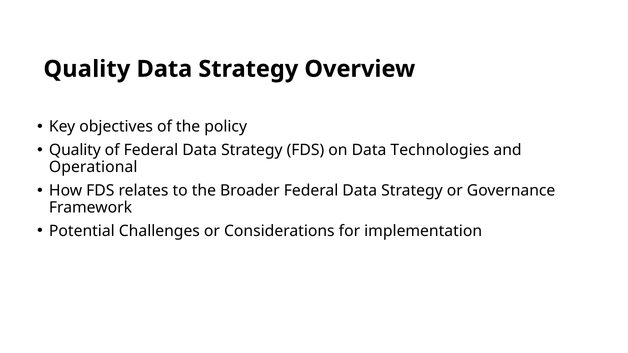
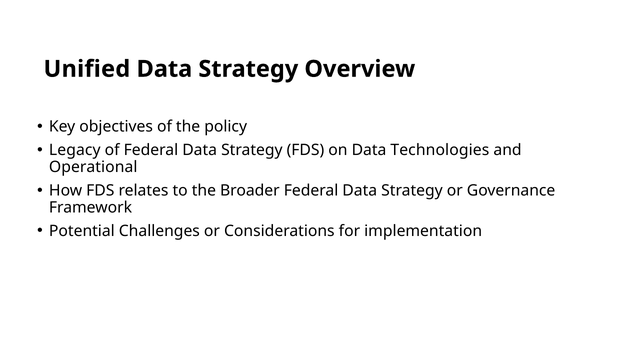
Quality: Quality -> Unified (87, 69)
Quality: Quality -> Legacy (75, 150)
